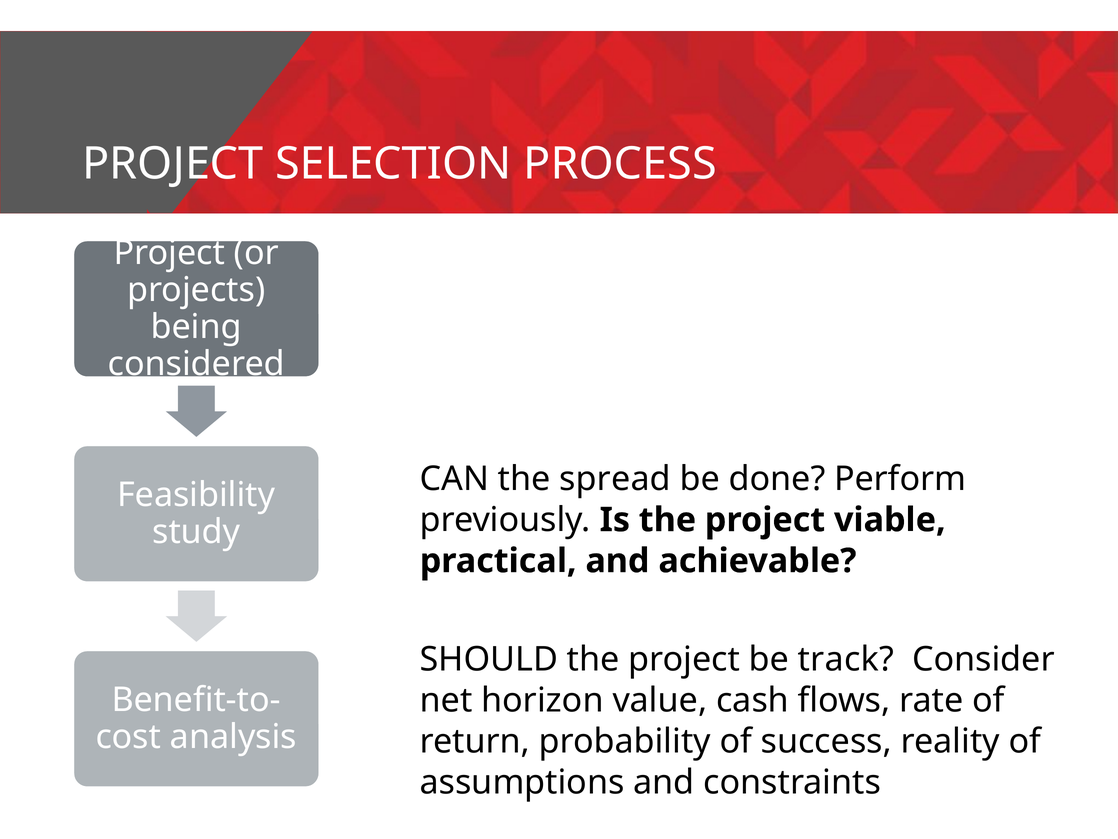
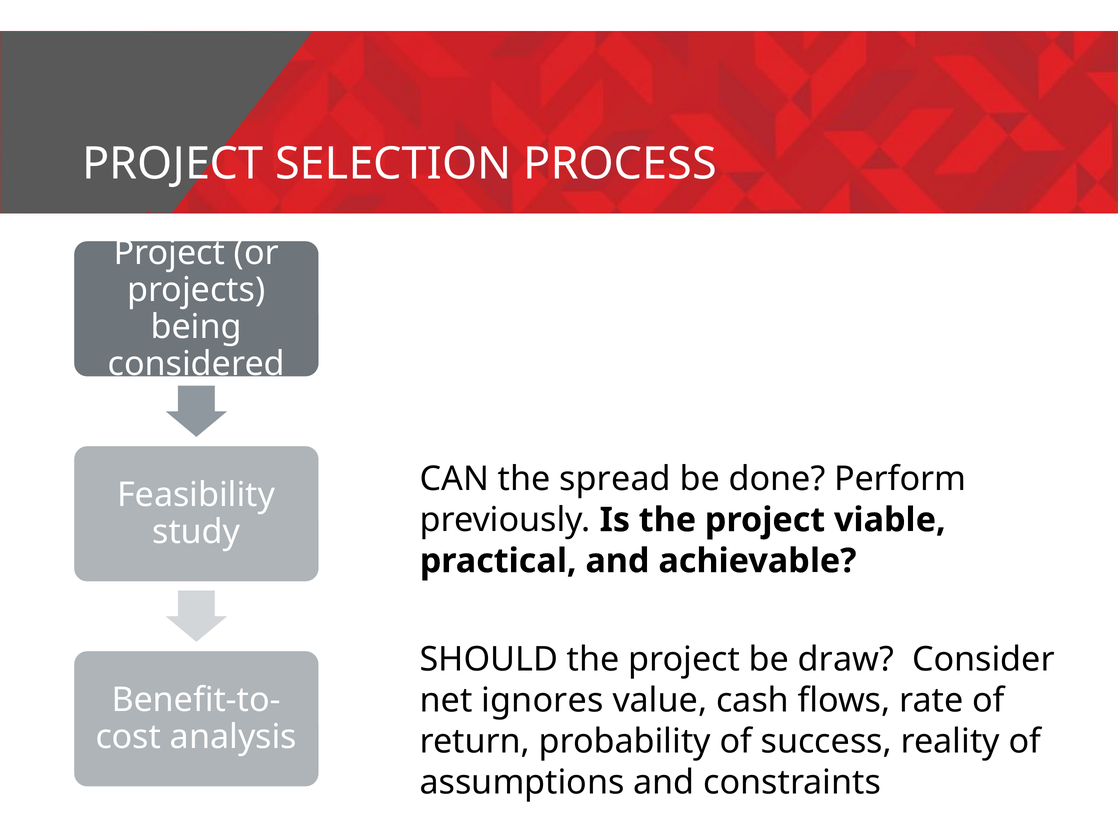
track: track -> draw (846, 659)
horizon: horizon -> ignores (542, 700)
